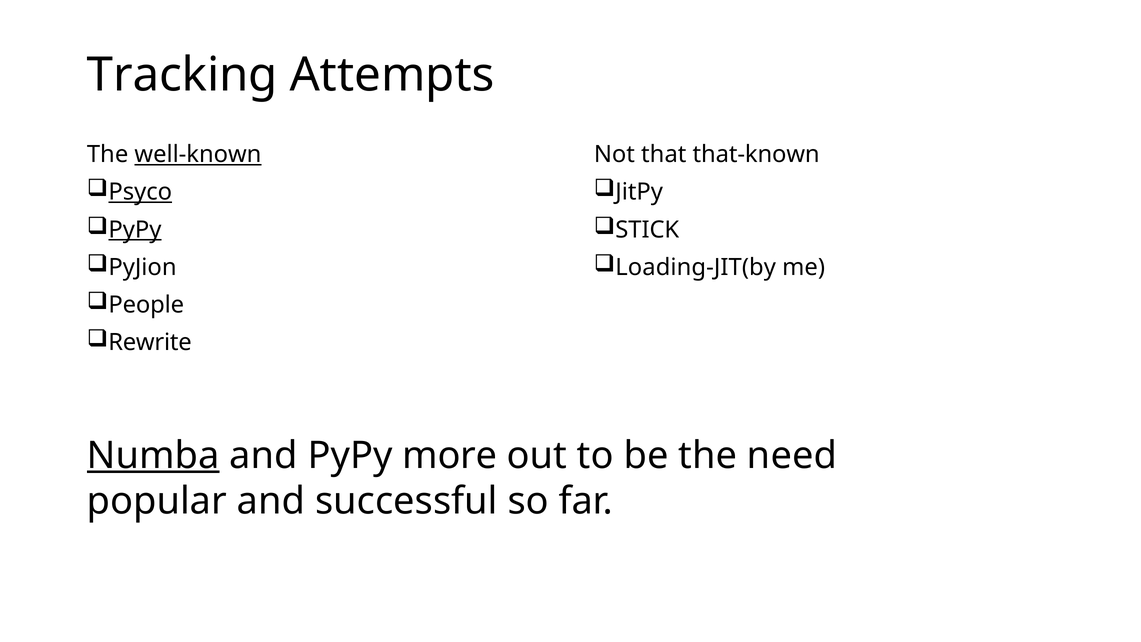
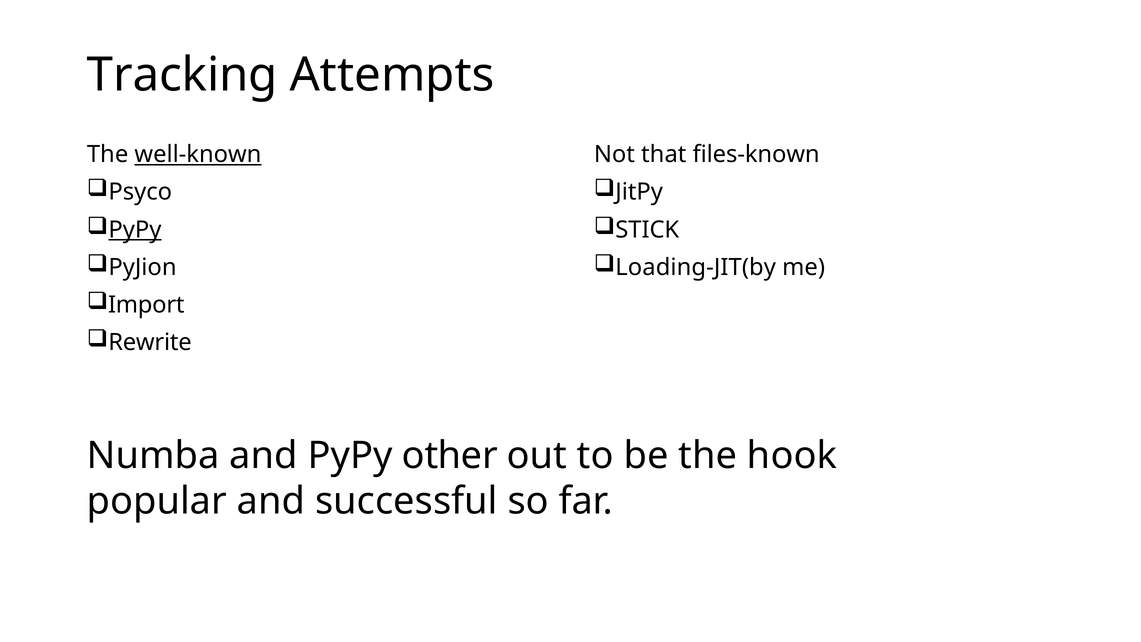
that-known: that-known -> files-known (756, 154)
Psyco underline: present -> none (140, 192)
People: People -> Import (146, 305)
Numba underline: present -> none (153, 455)
more: more -> other (450, 455)
need: need -> hook (792, 455)
